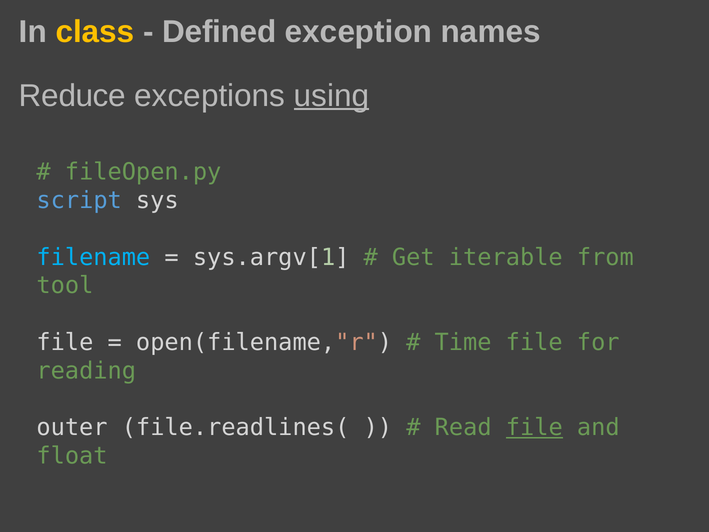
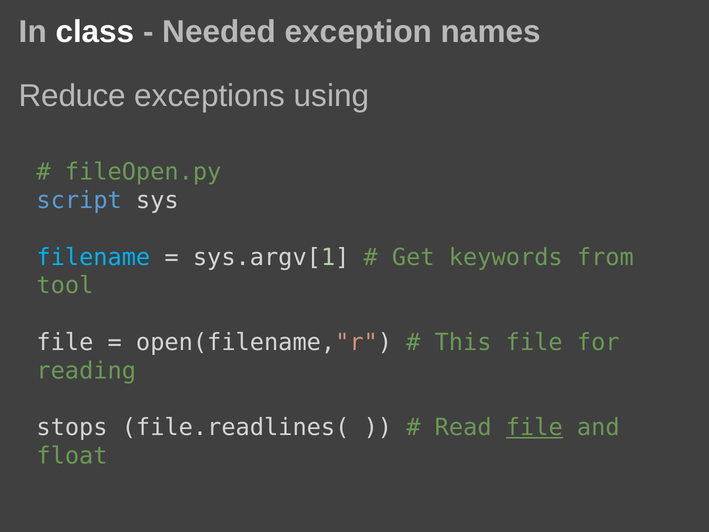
class colour: yellow -> white (95, 32)
Defined: Defined -> Needed (219, 32)
using underline: present -> none (332, 96)
iterable: iterable -> keywords (506, 257)
Time: Time -> This (463, 342)
outer: outer -> stops (72, 427)
